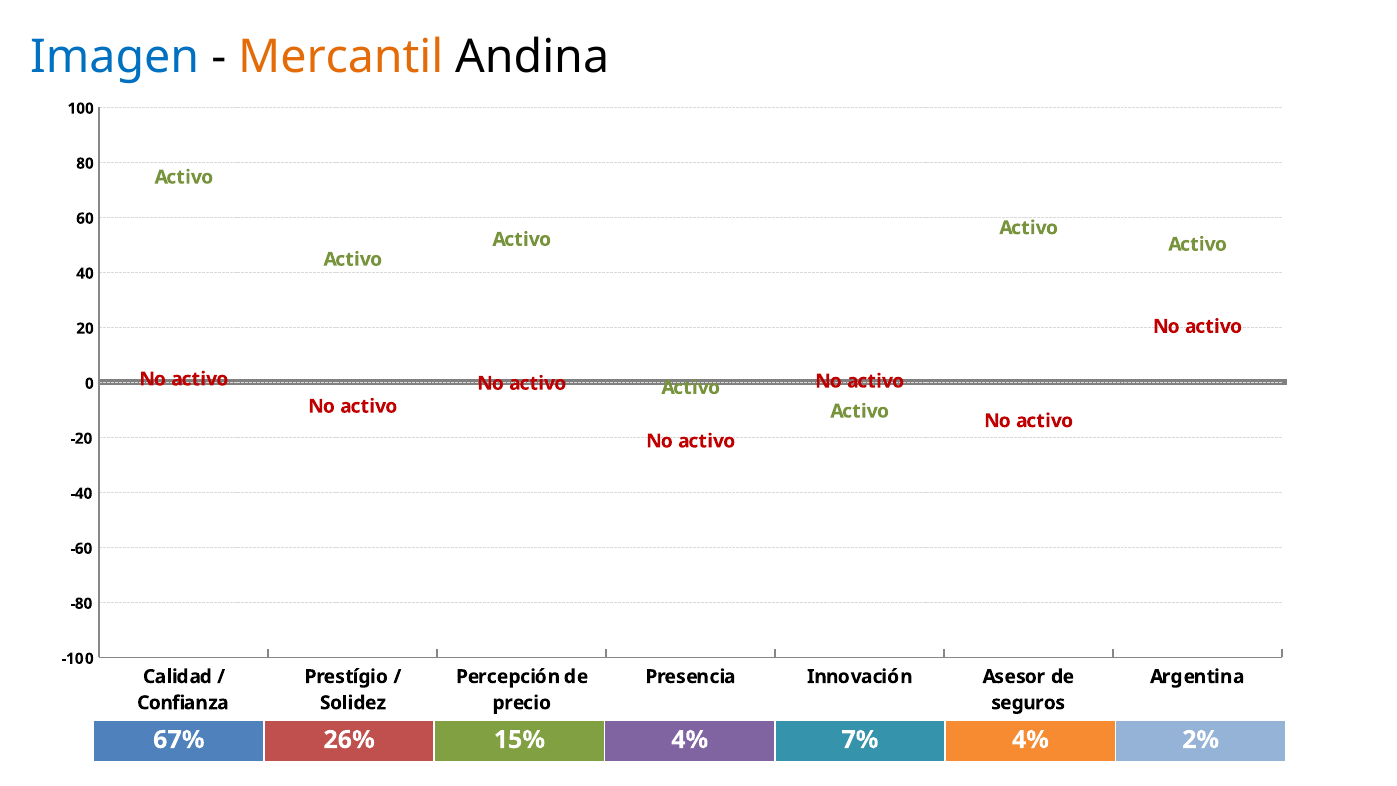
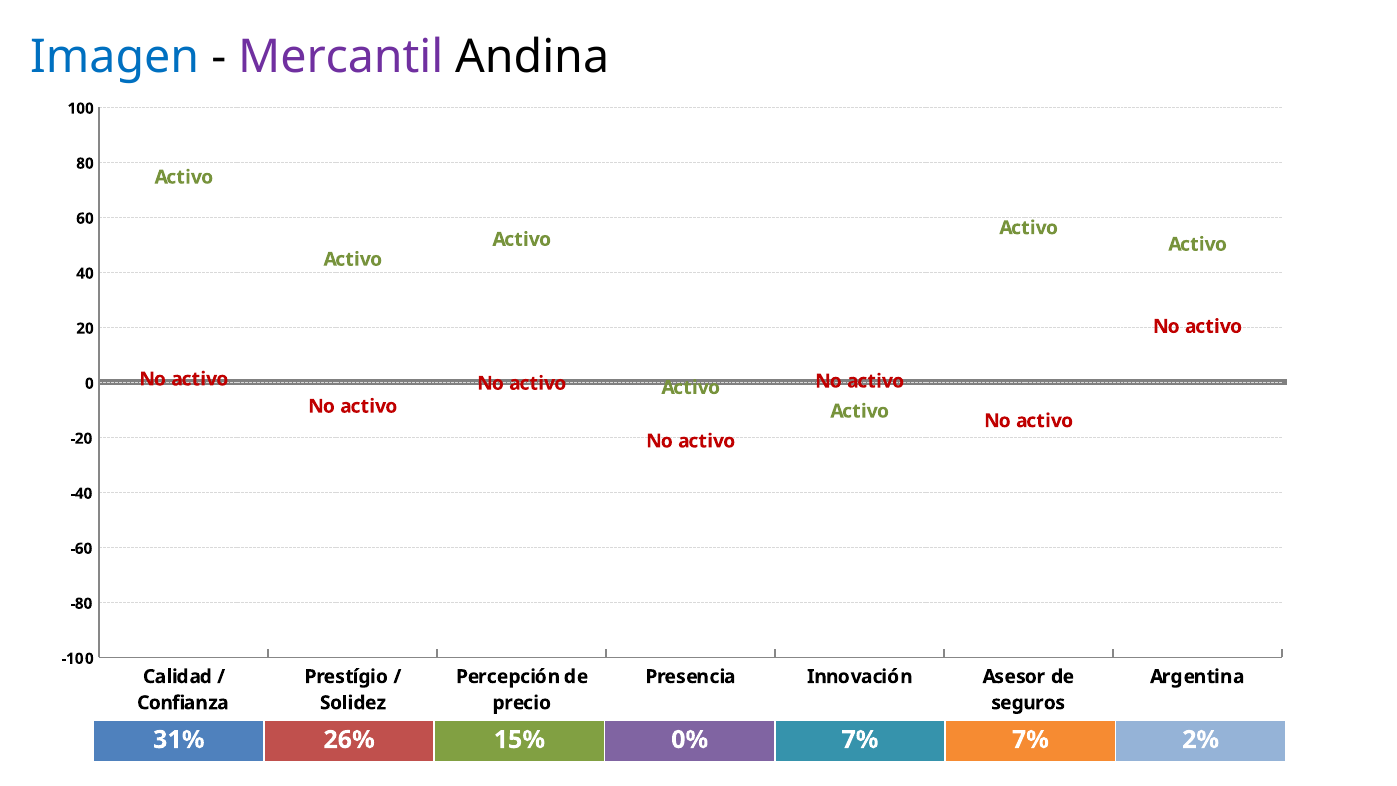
Mercantil colour: orange -> purple (341, 57)
67%: 67% -> 31% (179, 740)
15% 4%: 4% -> 0% (690, 740)
7% 4%: 4% -> 7% (1030, 740)
